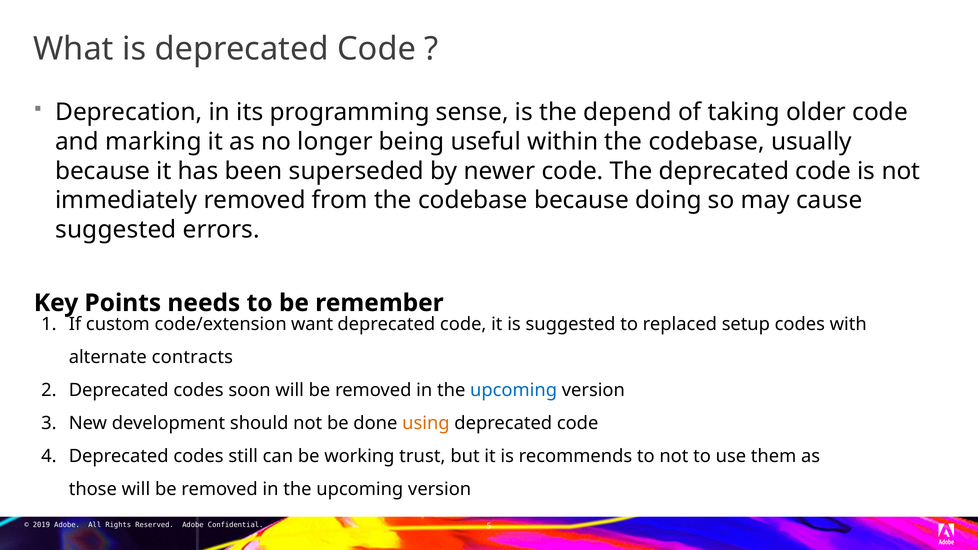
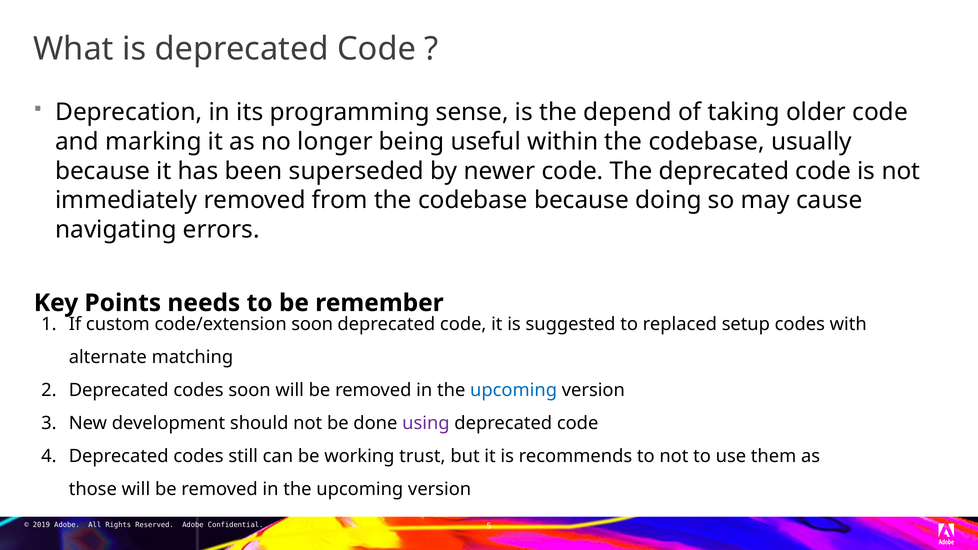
suggested: suggested -> navigating (116, 230)
code/extension want: want -> soon (312, 324)
contracts: contracts -> matching (192, 357)
using colour: orange -> purple (426, 423)
